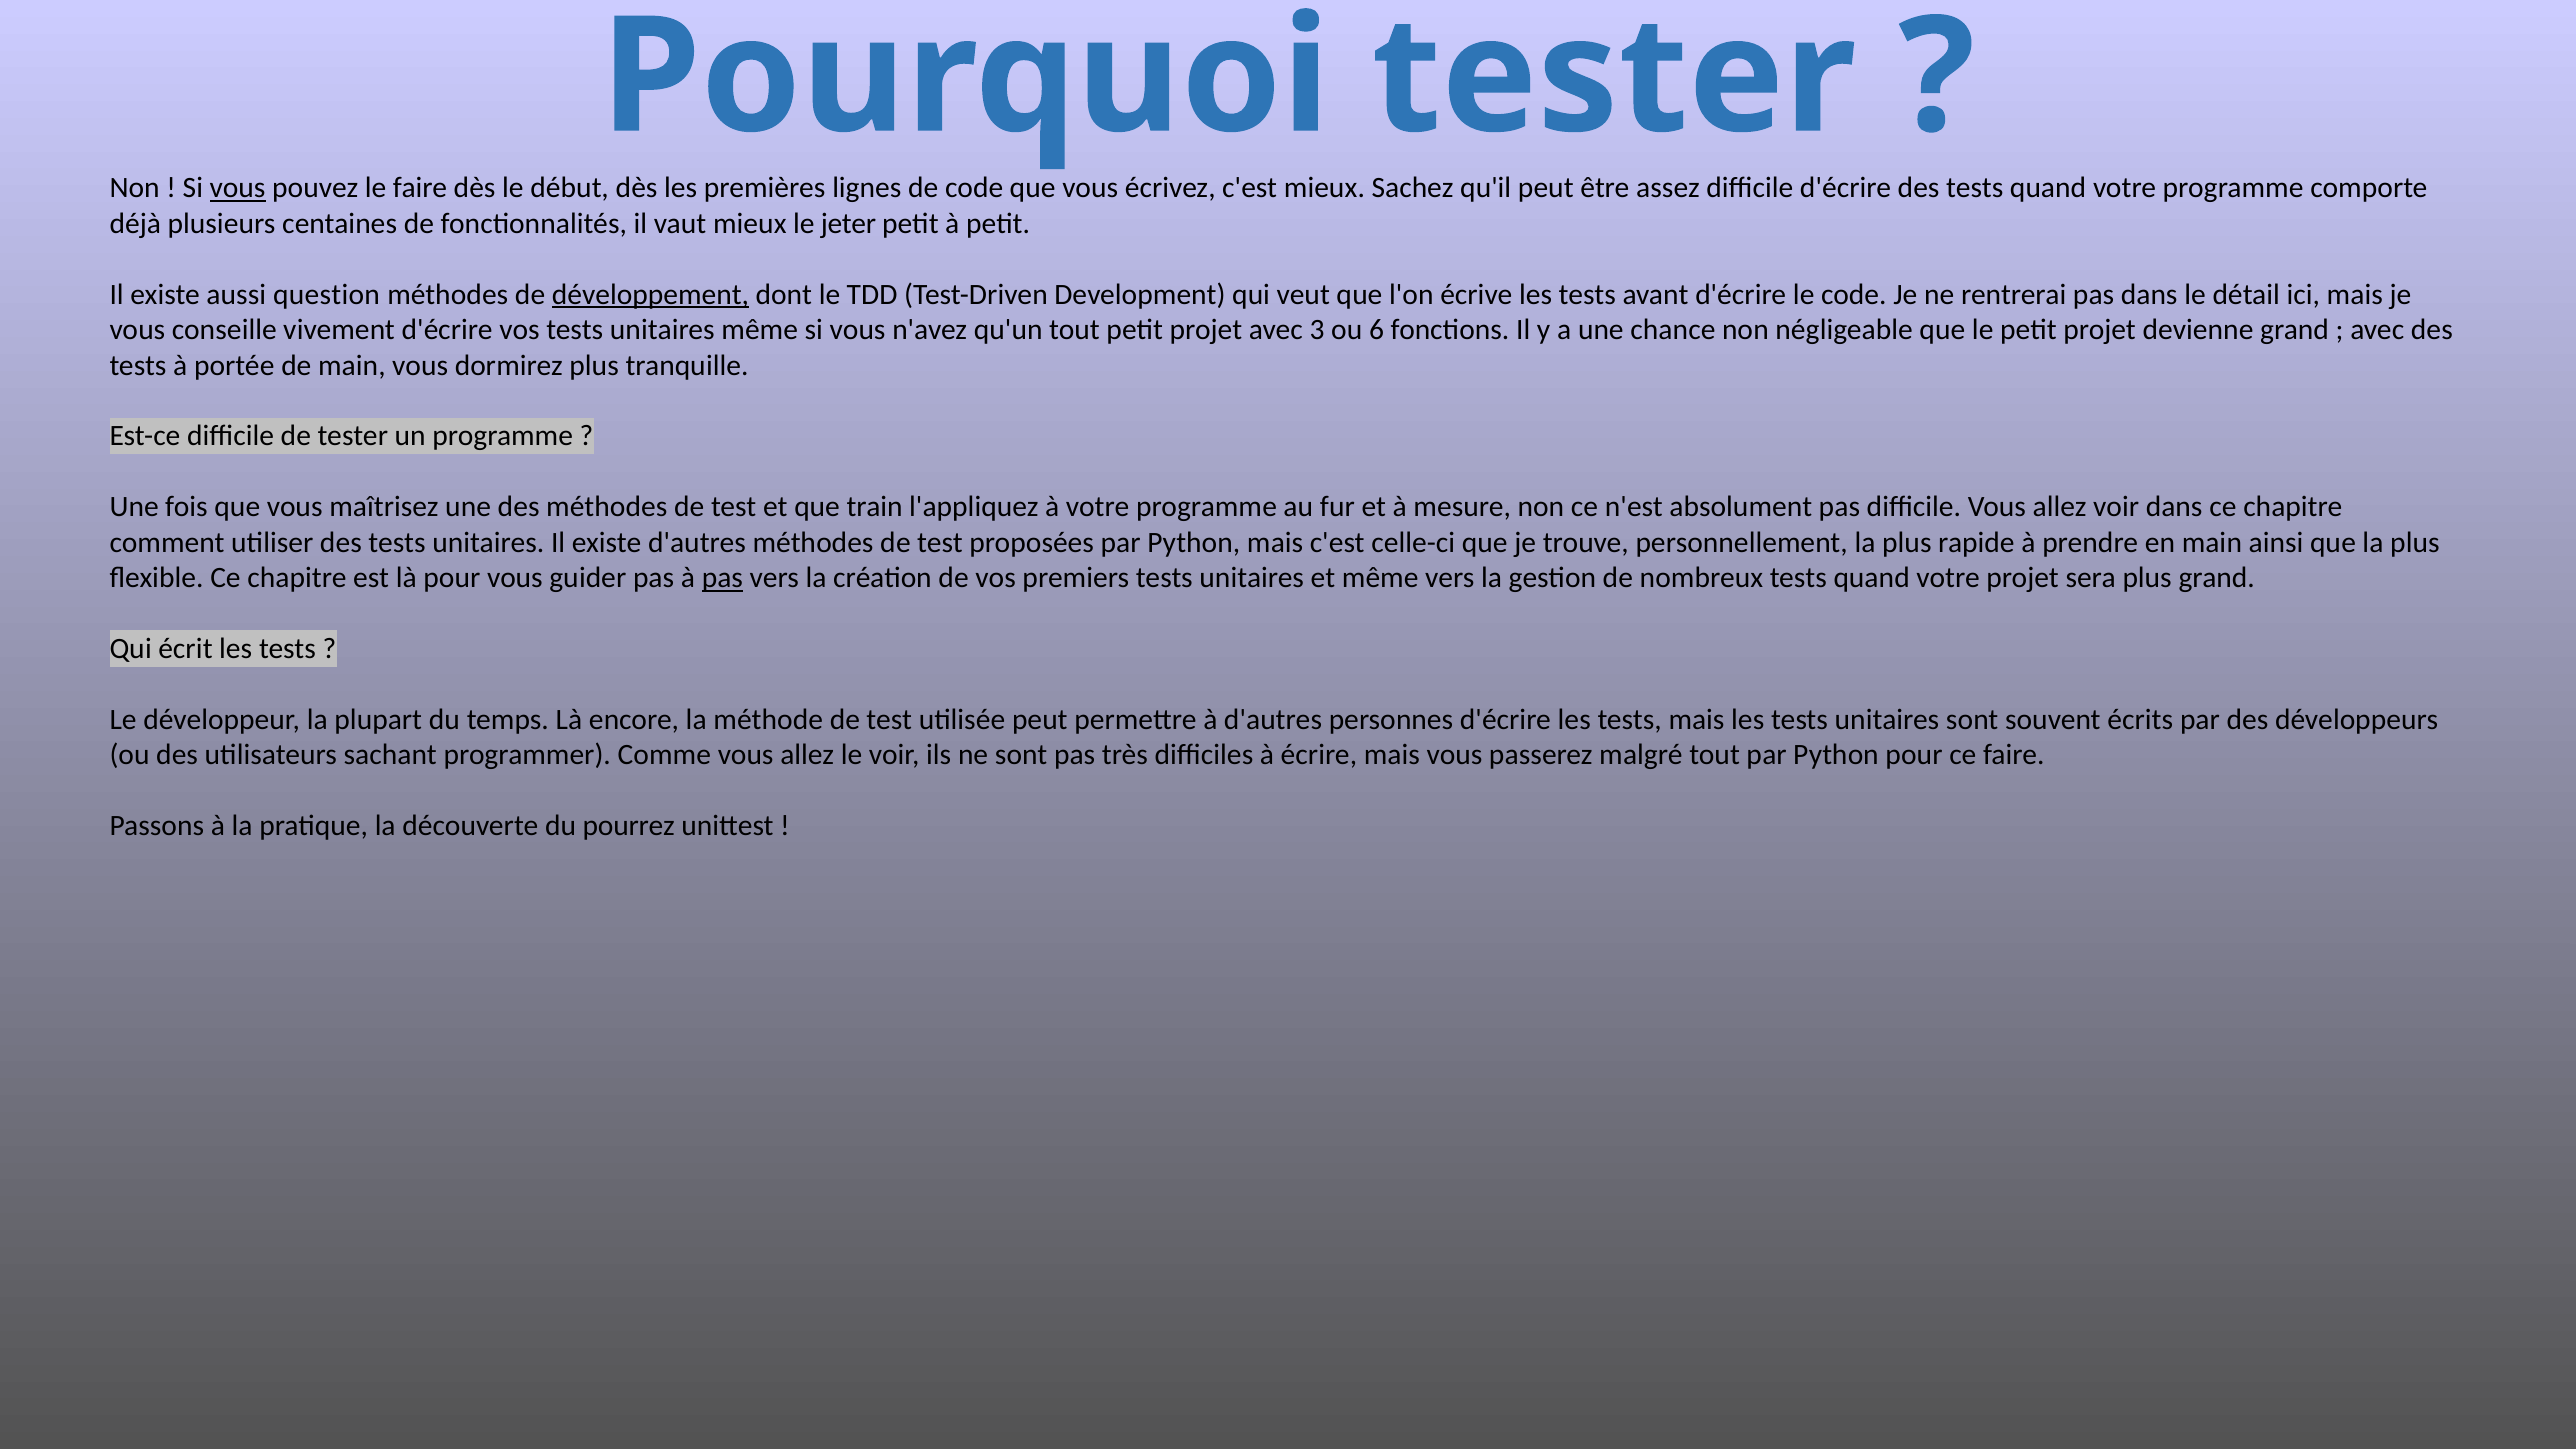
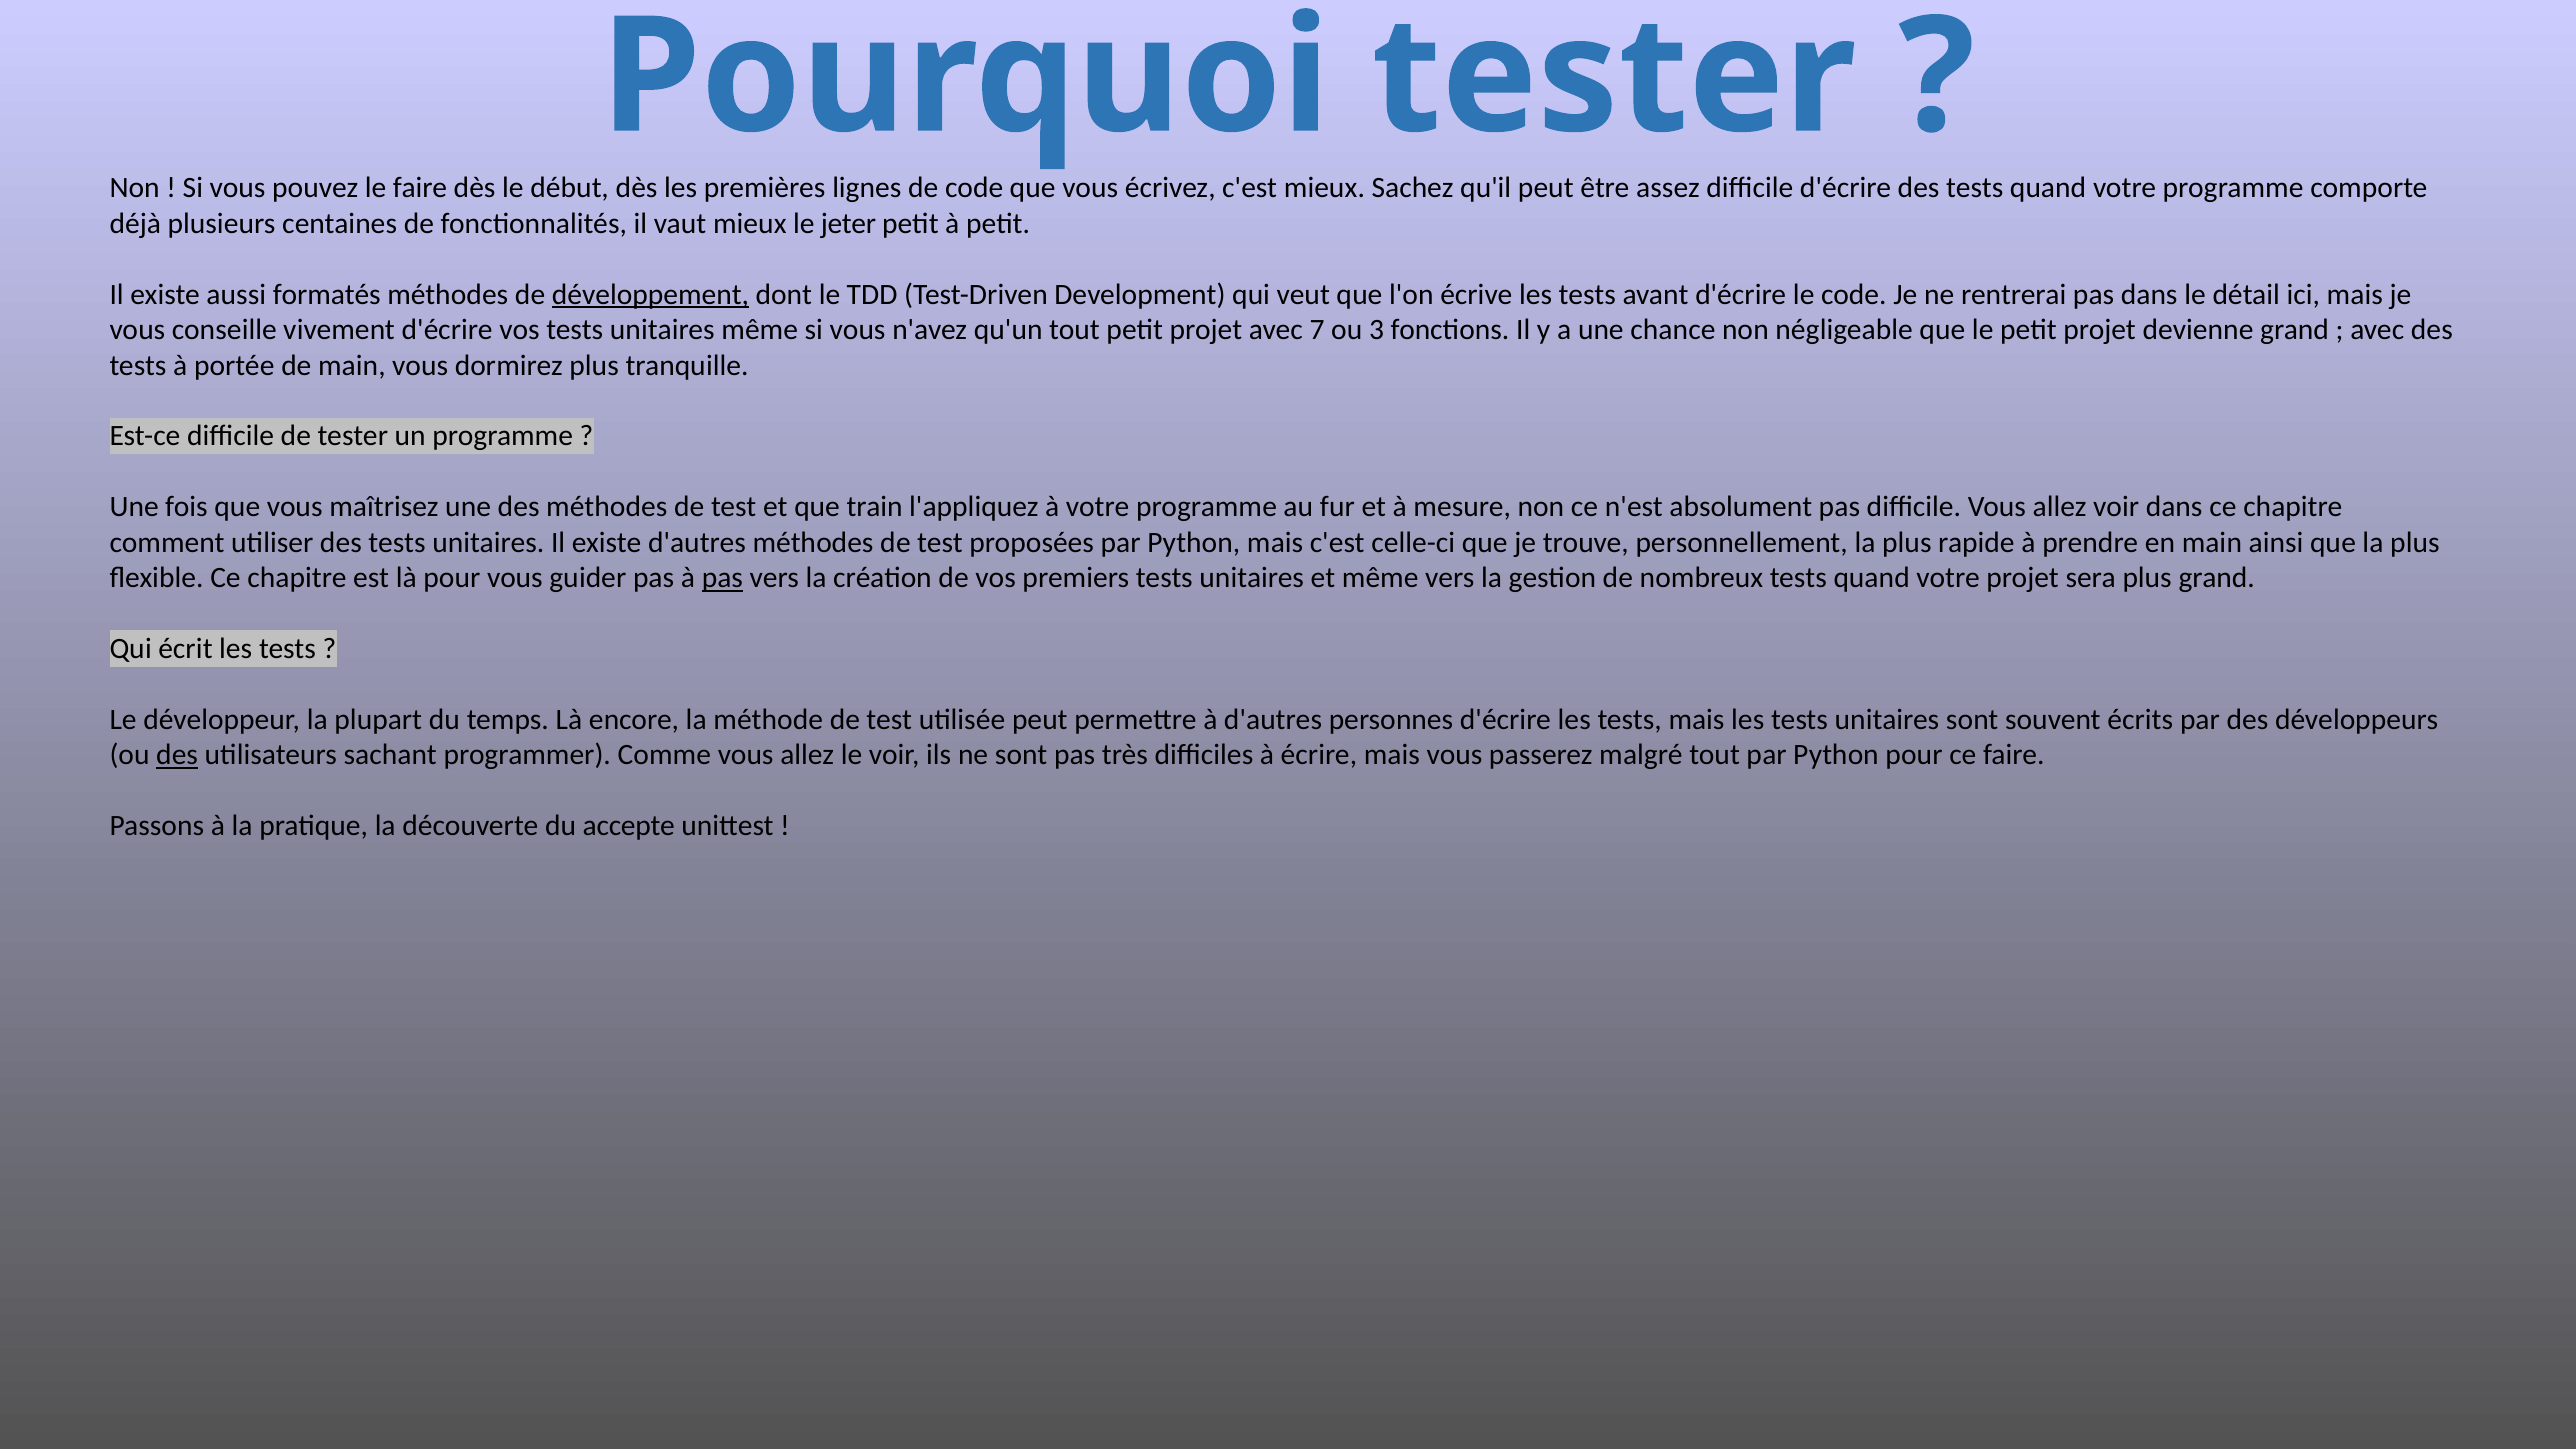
vous underline: present -> none (238, 188)
question: question -> formatés (327, 294)
3: 3 -> 7 (1317, 330)
6: 6 -> 3 (1377, 330)
des underline: none -> present (177, 755)
pourrez: pourrez -> accepte (629, 826)
